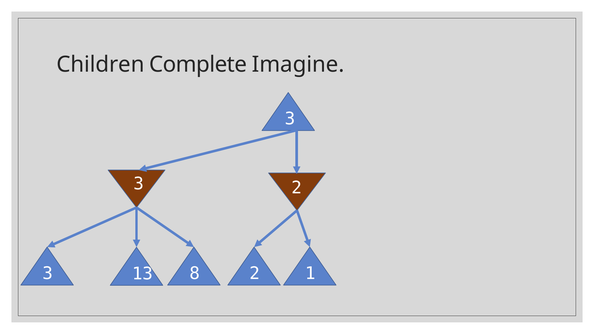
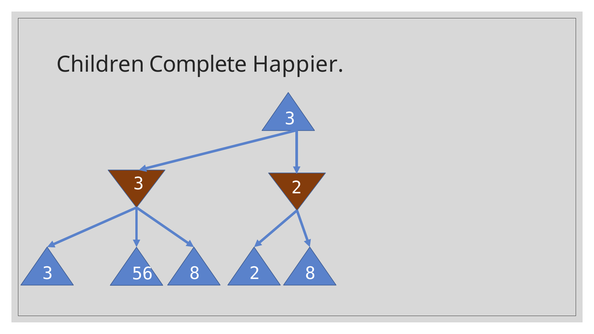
Imagine: Imagine -> Happier (298, 65)
13: 13 -> 56 (142, 274)
2 1: 1 -> 8 (311, 274)
